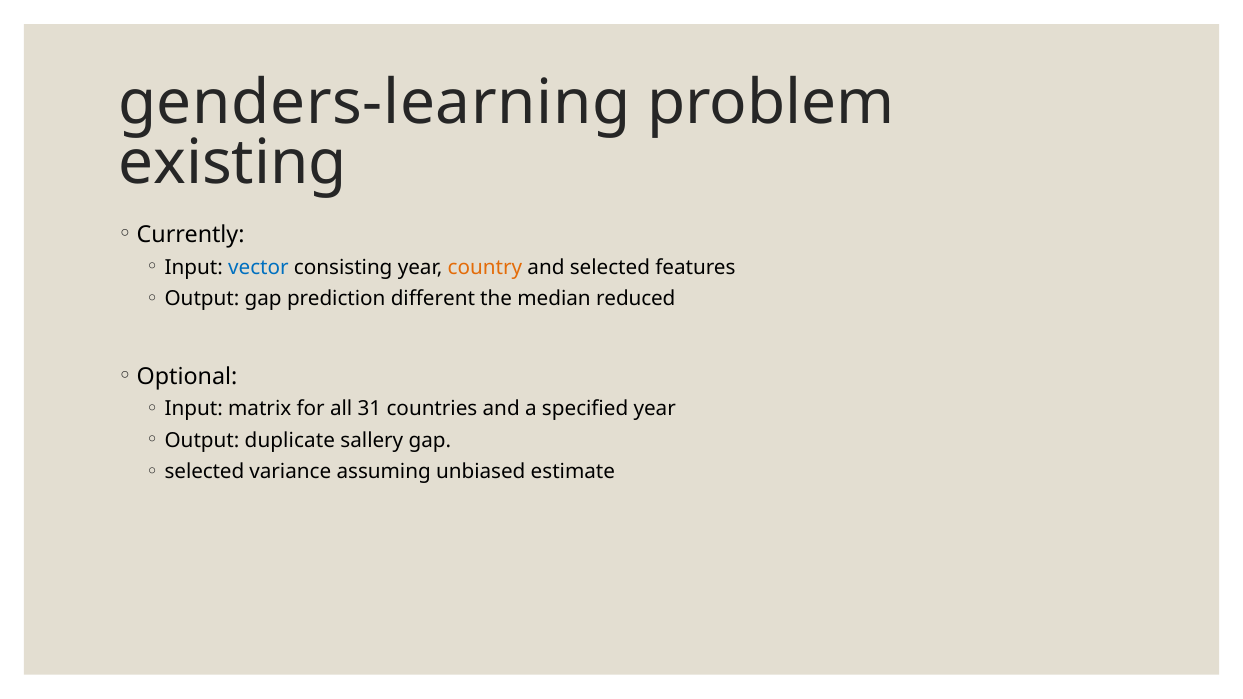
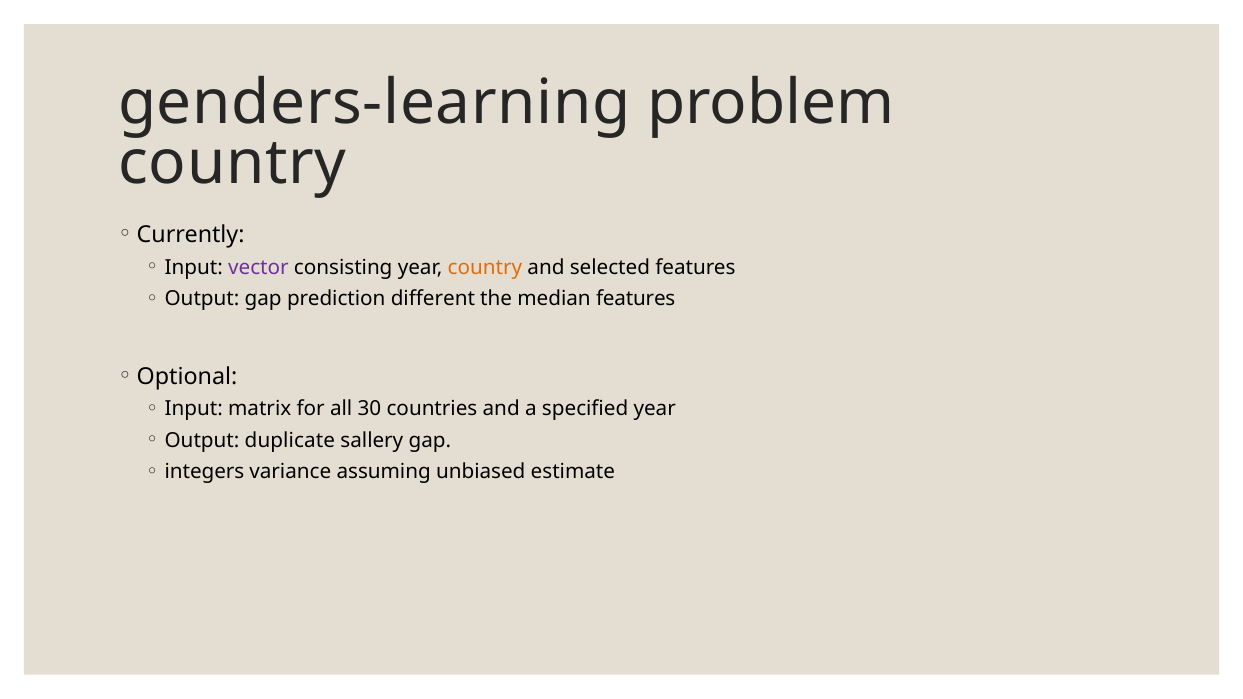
existing: existing -> country (232, 163)
vector colour: blue -> purple (258, 267)
median reduced: reduced -> features (636, 299)
31: 31 -> 30 (369, 409)
selected: selected -> integers (204, 472)
